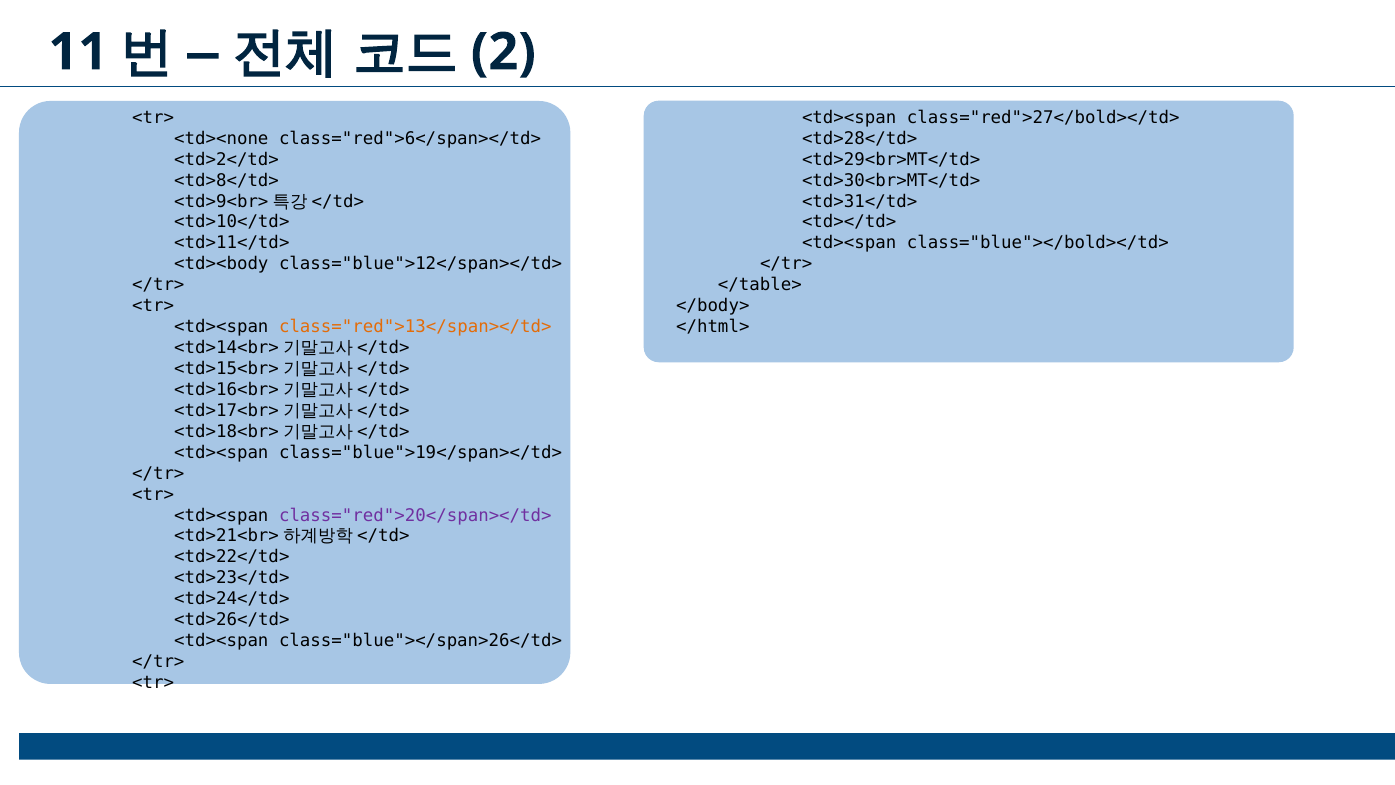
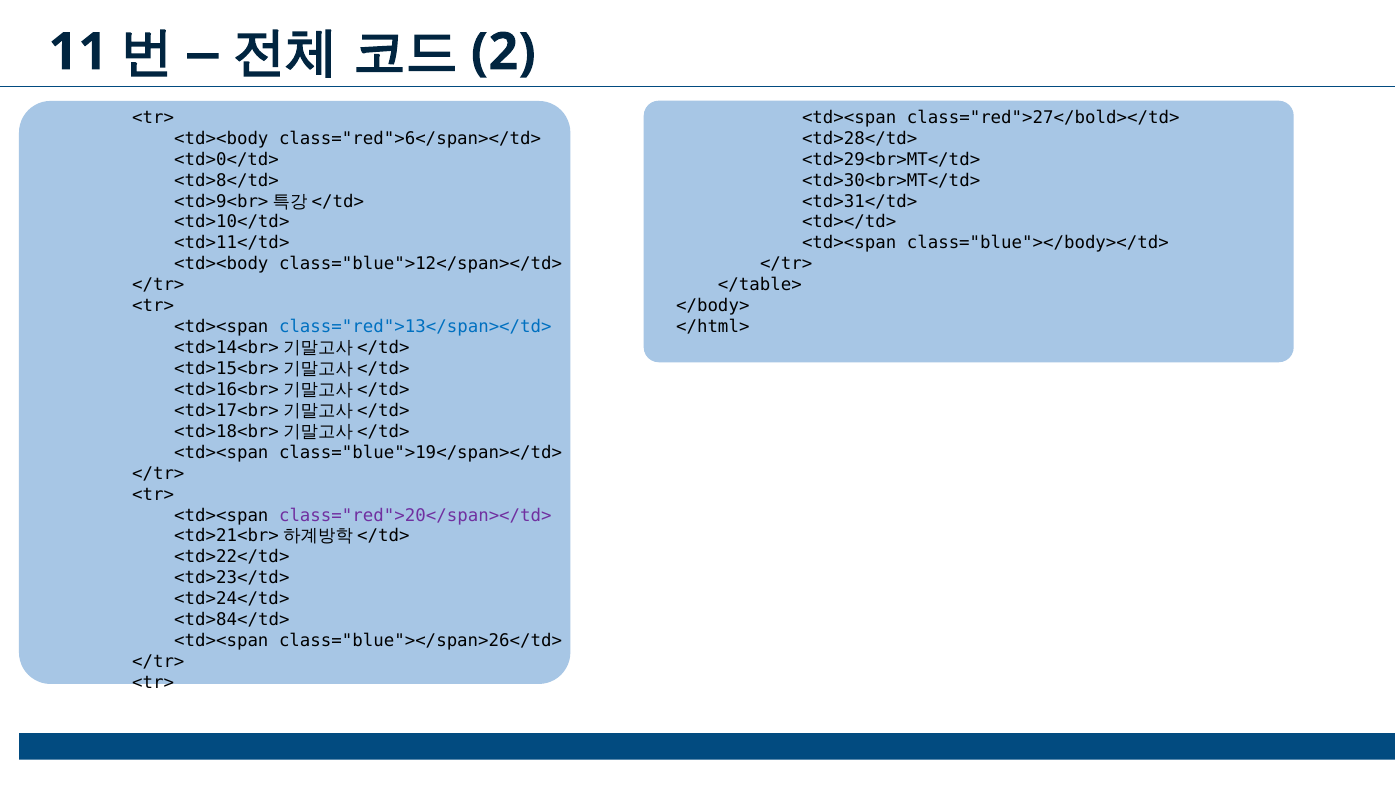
<td><none: <td><none -> <td><body (221, 138)
<td>2</td>: <td>2</td> -> <td>0</td> (227, 159)
class="blue"></bold></td>: class="blue"></bold></td> -> class="blue"></body></td> (1038, 243)
class="red">13</span></td> colour: orange -> blue (415, 327)
<td>26</td>: <td>26</td> -> <td>84</td> (232, 620)
